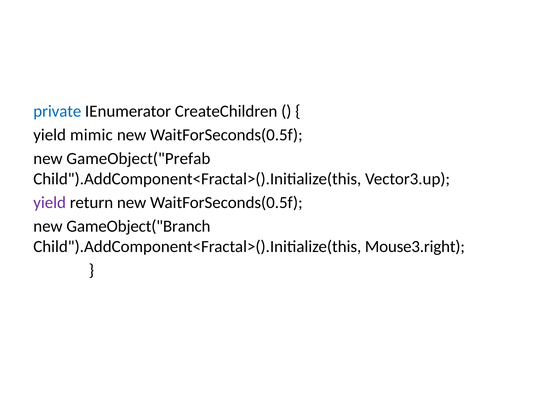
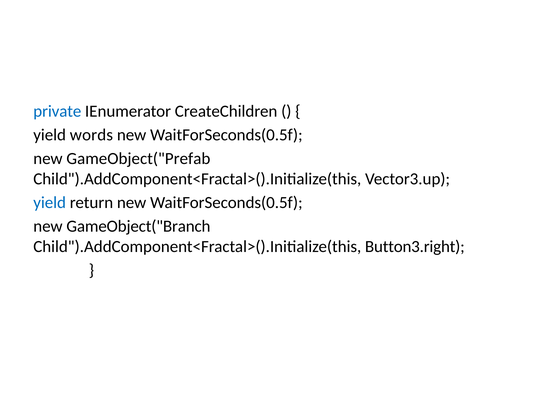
mimic: mimic -> words (91, 135)
yield colour: purple -> blue (50, 203)
Mouse3.right: Mouse3.right -> Button3.right (415, 247)
